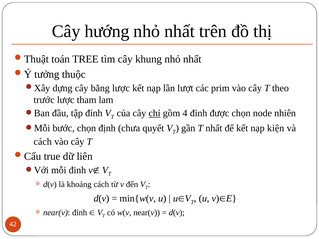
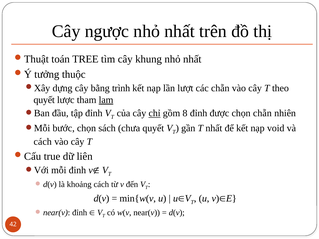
hướng: hướng -> ngược (107, 31)
bằng lược: lược -> trình (121, 88)
các prim: prim -> chẵn (220, 88)
trước: trước -> quyết (44, 100)
lam underline: none -> present (106, 100)
4: 4 -> 8 (185, 113)
chọn node: node -> chẵn (262, 113)
định: định -> sách (107, 128)
kiện: kiện -> void (276, 128)
